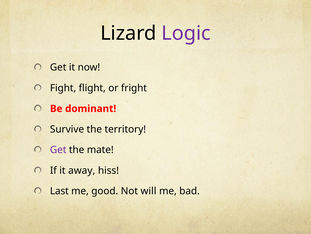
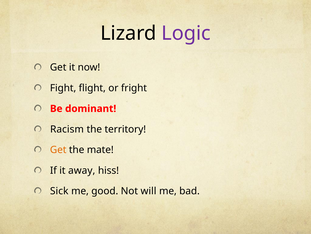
Survive: Survive -> Racism (67, 129)
Get colour: purple -> orange (58, 149)
Last: Last -> Sick (59, 191)
